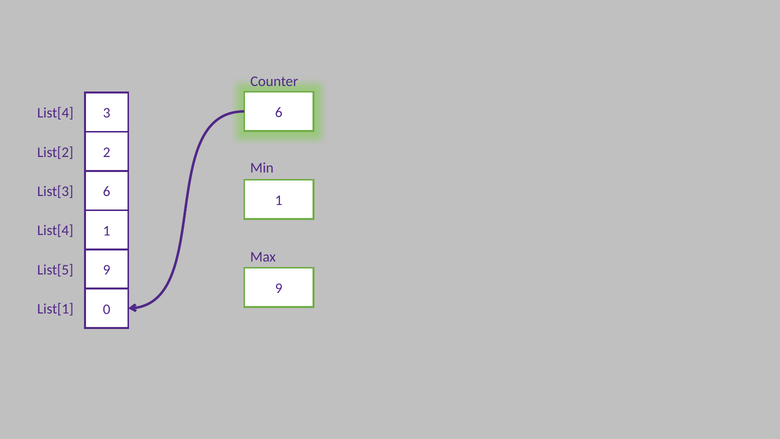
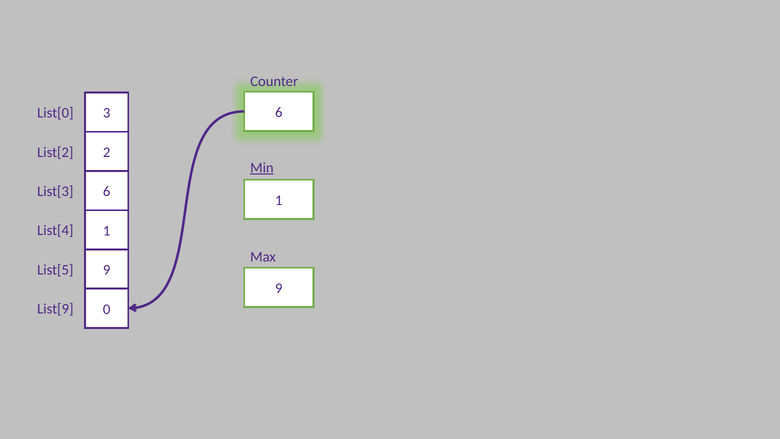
List[4: List[4 -> List[0 (55, 113)
Min underline: none -> present (262, 168)
List[1: List[1 -> List[9 (55, 309)
